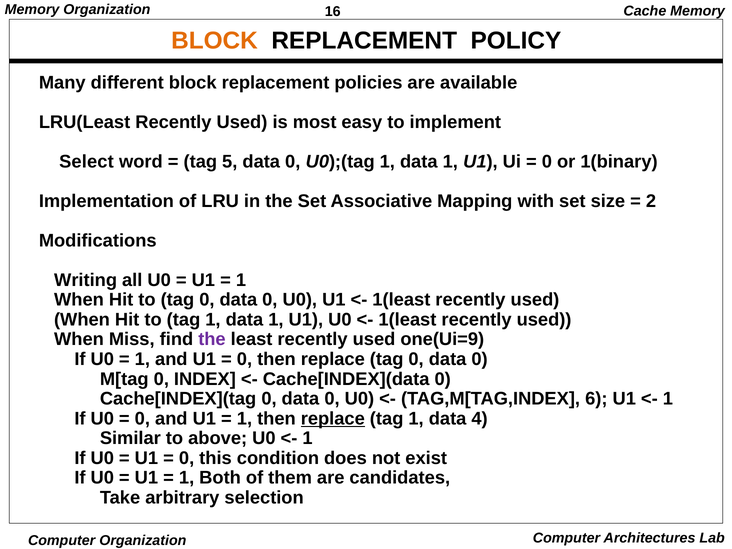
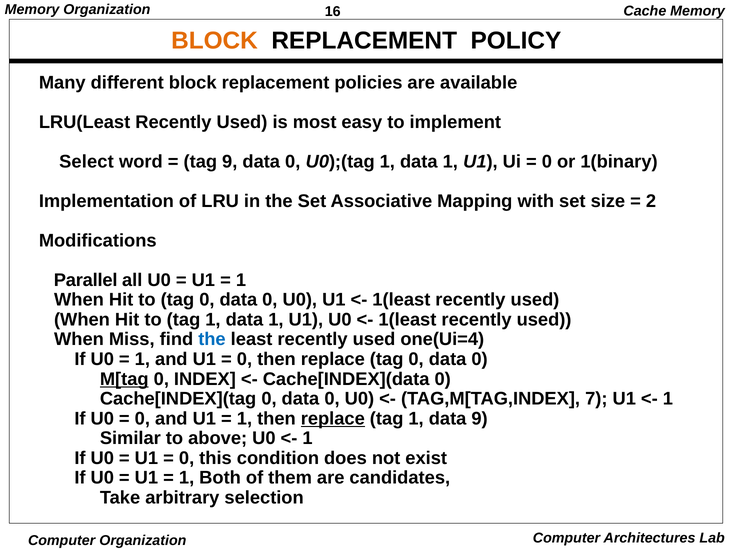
tag 5: 5 -> 9 (230, 162)
Writing: Writing -> Parallel (86, 280)
the colour: purple -> blue (212, 339)
one(Ui=9: one(Ui=9 -> one(Ui=4 (442, 339)
M[tag underline: none -> present (124, 379)
6: 6 -> 7 (596, 399)
data 4: 4 -> 9 (480, 419)
